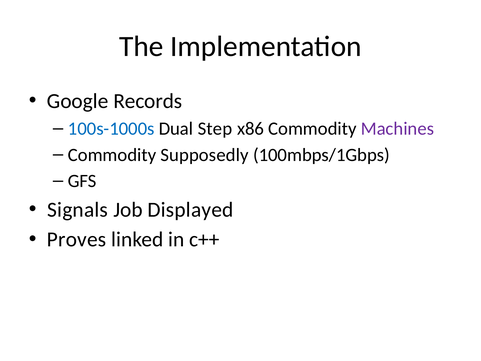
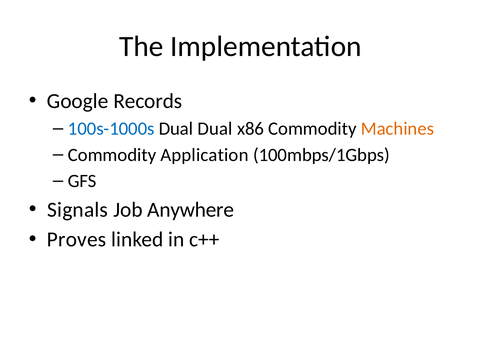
Dual Step: Step -> Dual (215, 129)
Machines colour: purple -> orange (397, 129)
Supposedly: Supposedly -> Application (205, 155)
Displayed: Displayed -> Anywhere (191, 209)
